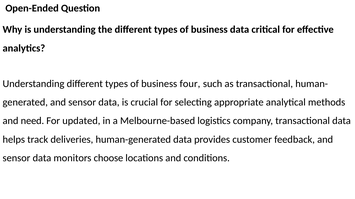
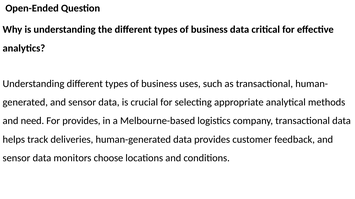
four: four -> uses (190, 84)
For updated: updated -> provides (81, 121)
